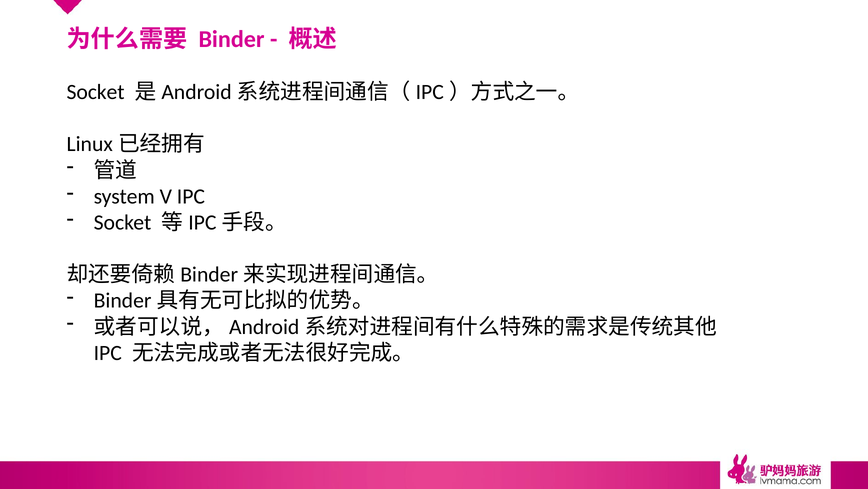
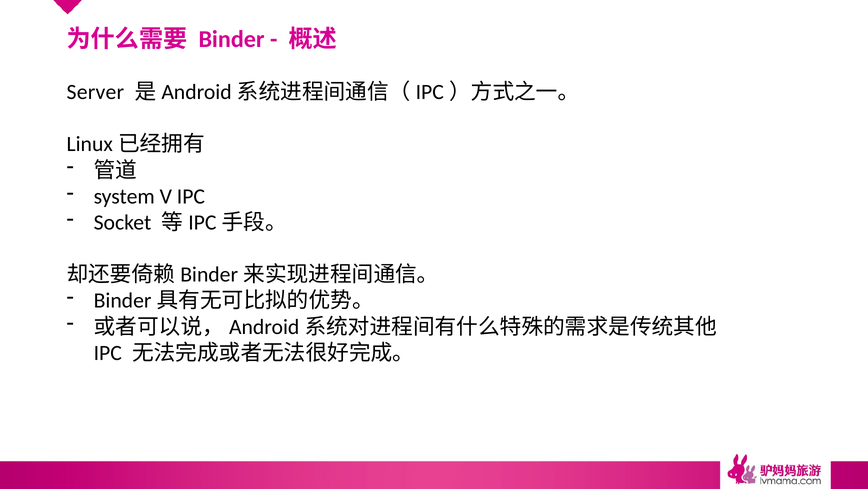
Socket: Socket -> Server (95, 92)
